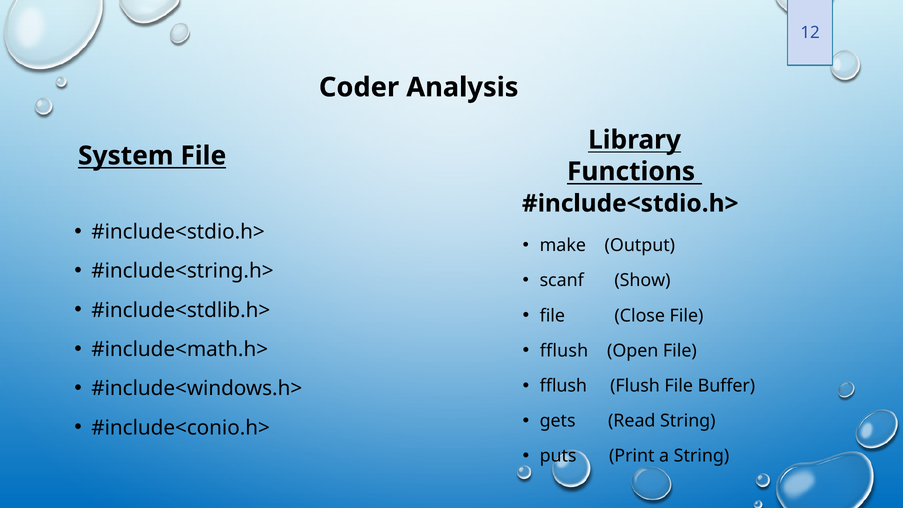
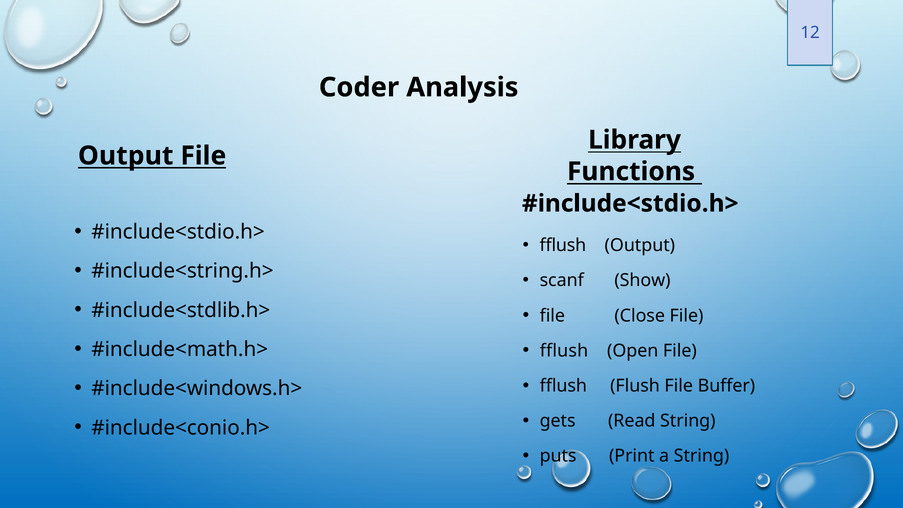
System: System -> Output (126, 156)
make: make -> fflush (563, 245)
